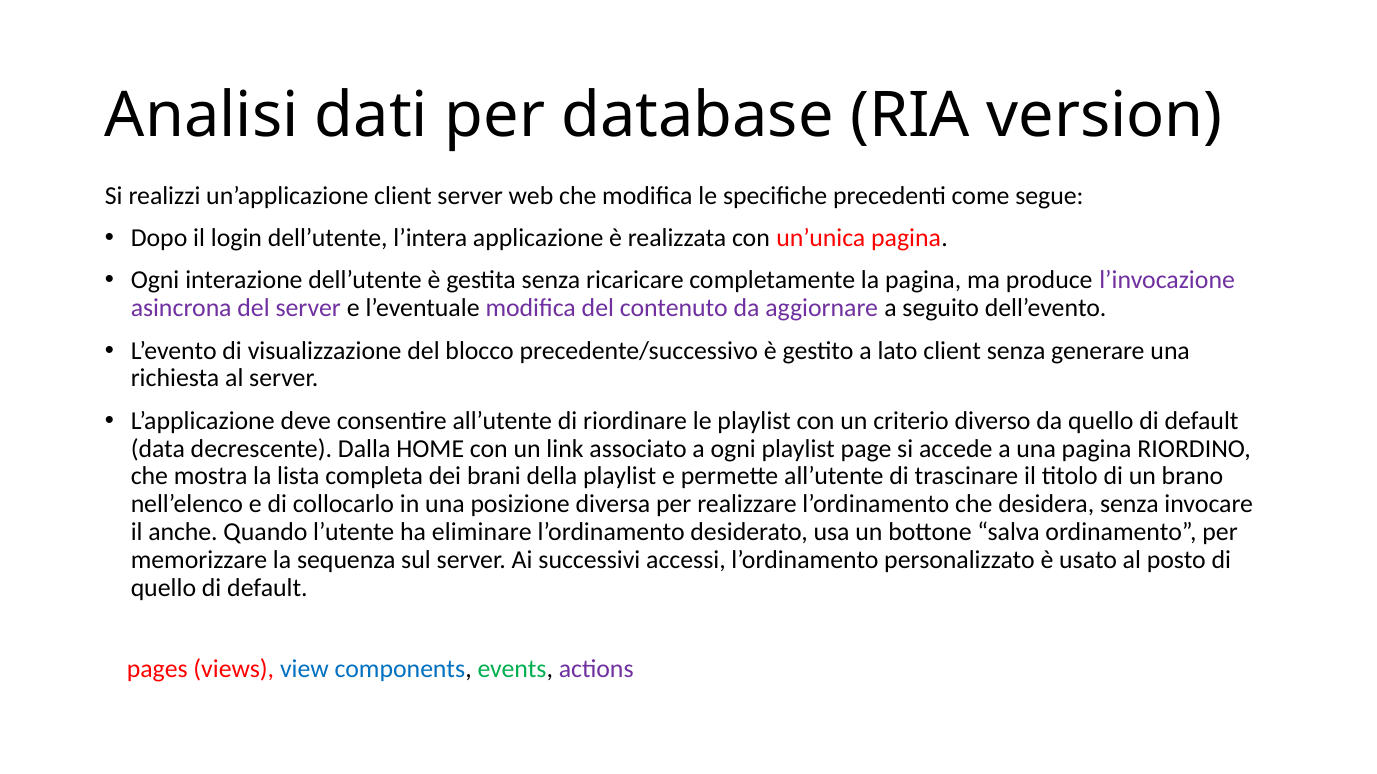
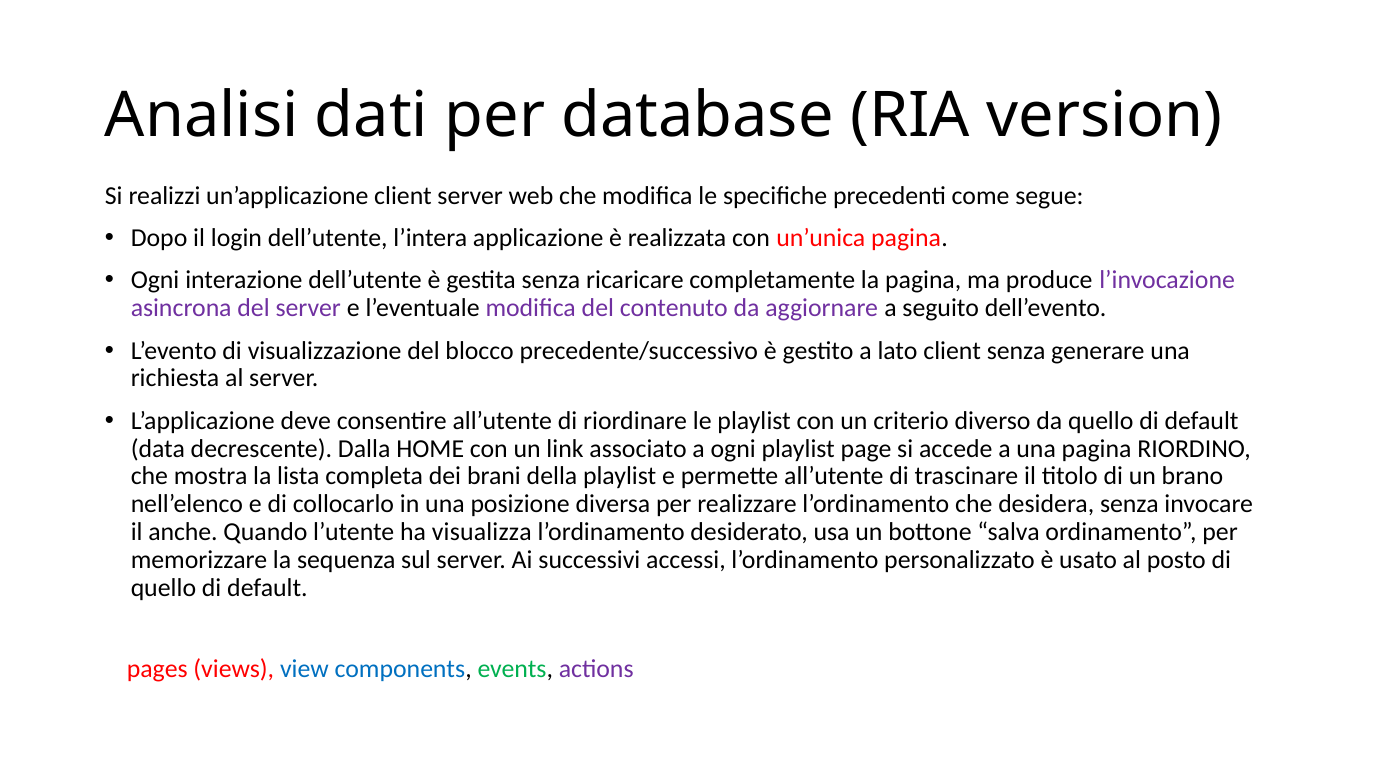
eliminare: eliminare -> visualizza (482, 532)
